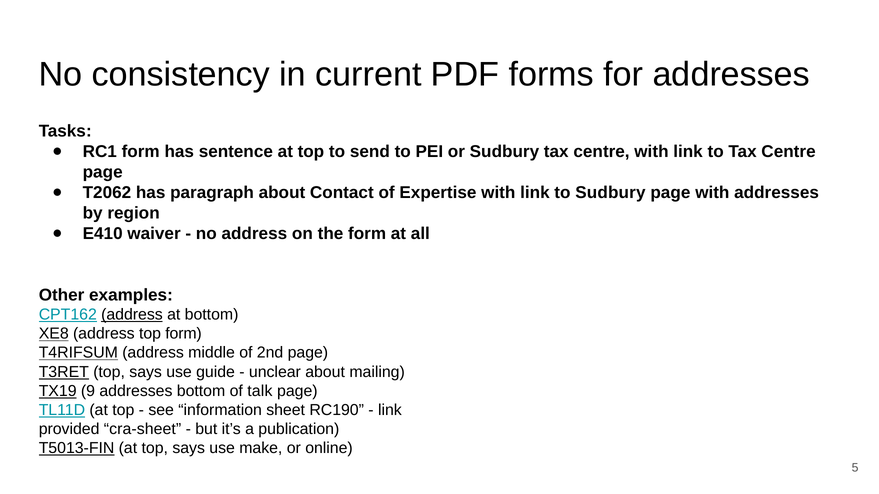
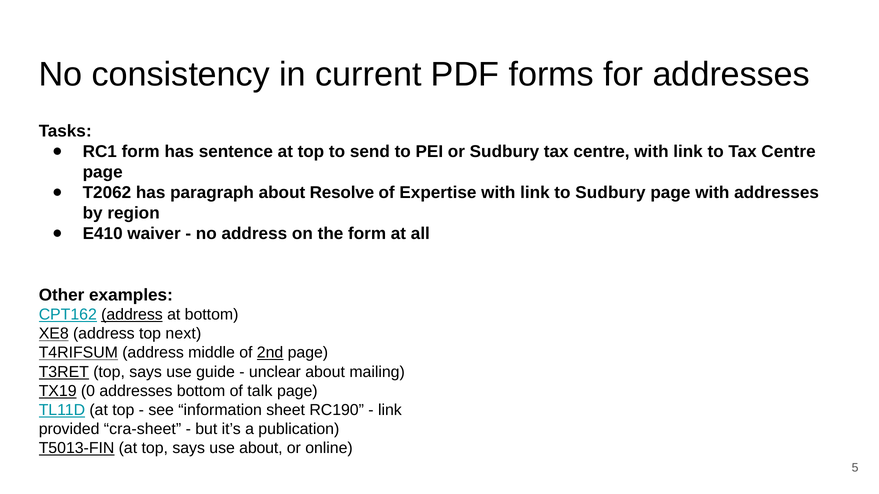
Contact: Contact -> Resolve (342, 193)
top form: form -> next (183, 334)
2nd underline: none -> present (270, 353)
9: 9 -> 0 (88, 391)
use make: make -> about (261, 448)
